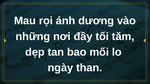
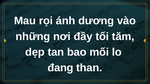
ngày: ngày -> đang (60, 68)
